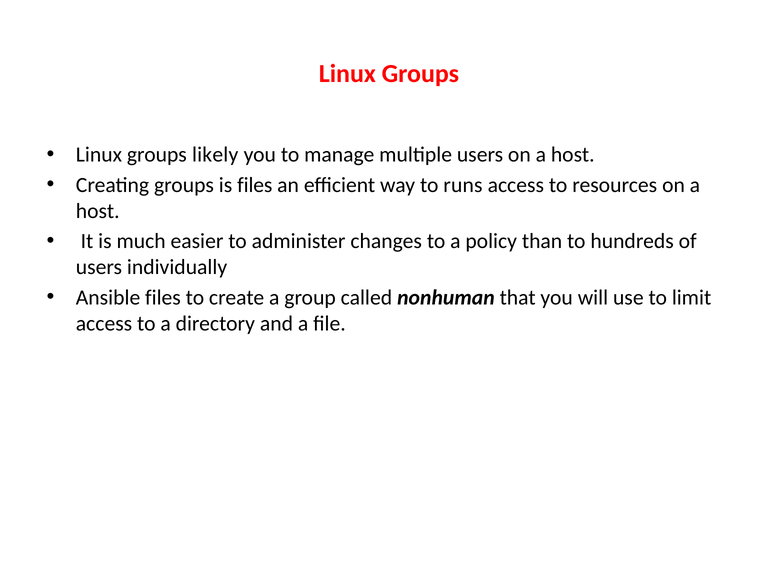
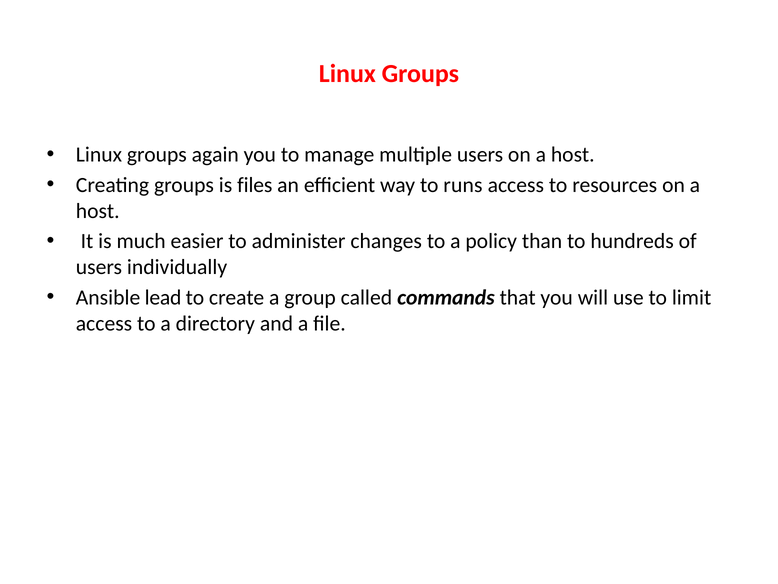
likely: likely -> again (215, 155)
Ansible files: files -> lead (163, 297)
nonhuman: nonhuman -> commands (446, 297)
